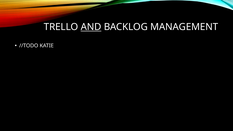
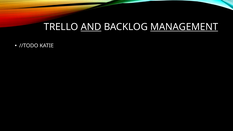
MANAGEMENT underline: none -> present (184, 27)
